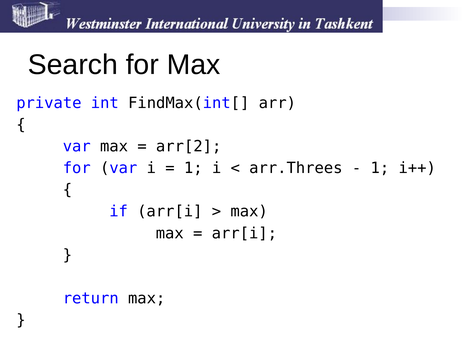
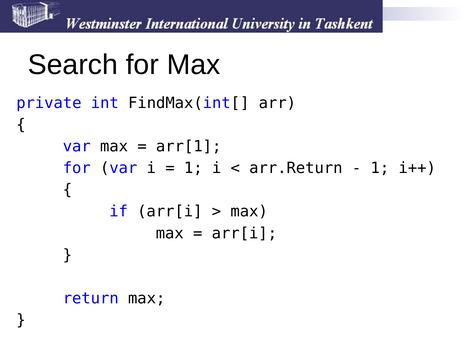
arr[2: arr[2 -> arr[1 (189, 146)
arr.Threes: arr.Threes -> arr.Return (296, 168)
